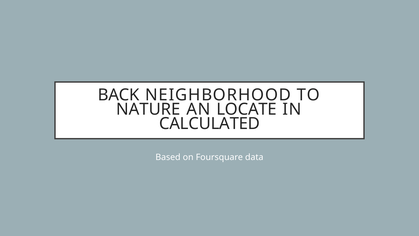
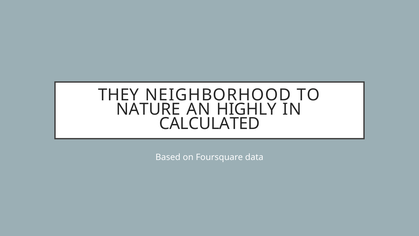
BACK: BACK -> THEY (119, 95)
LOCATE: LOCATE -> HIGHLY (247, 109)
